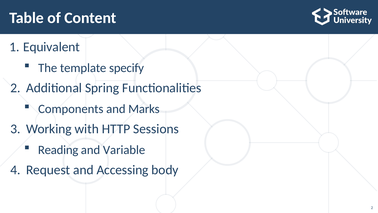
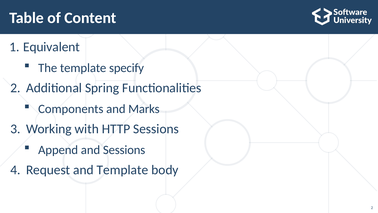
Reading: Reading -> Append (58, 150)
and Variable: Variable -> Sessions (124, 150)
and Accessing: Accessing -> Template (122, 170)
